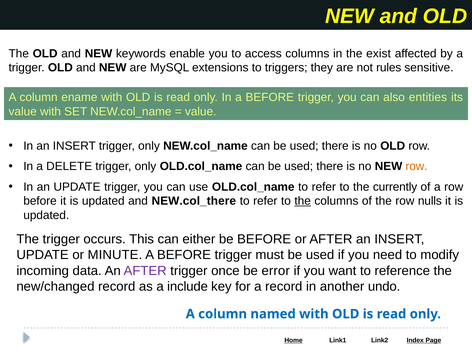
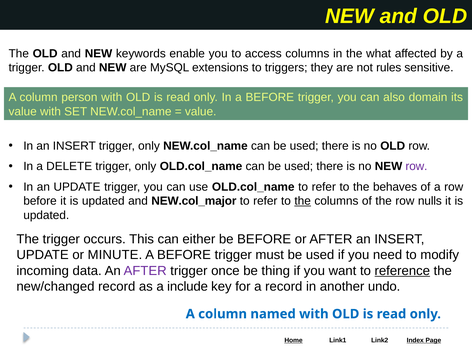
exist: exist -> what (379, 53)
ename: ename -> person (79, 97)
entities: entities -> domain (428, 97)
row colour: orange -> purple (416, 166)
currently: currently -> behaves (395, 187)
NEW.col_there: NEW.col_there -> NEW.col_major (194, 201)
error: error -> thing (276, 271)
reference underline: none -> present (402, 271)
